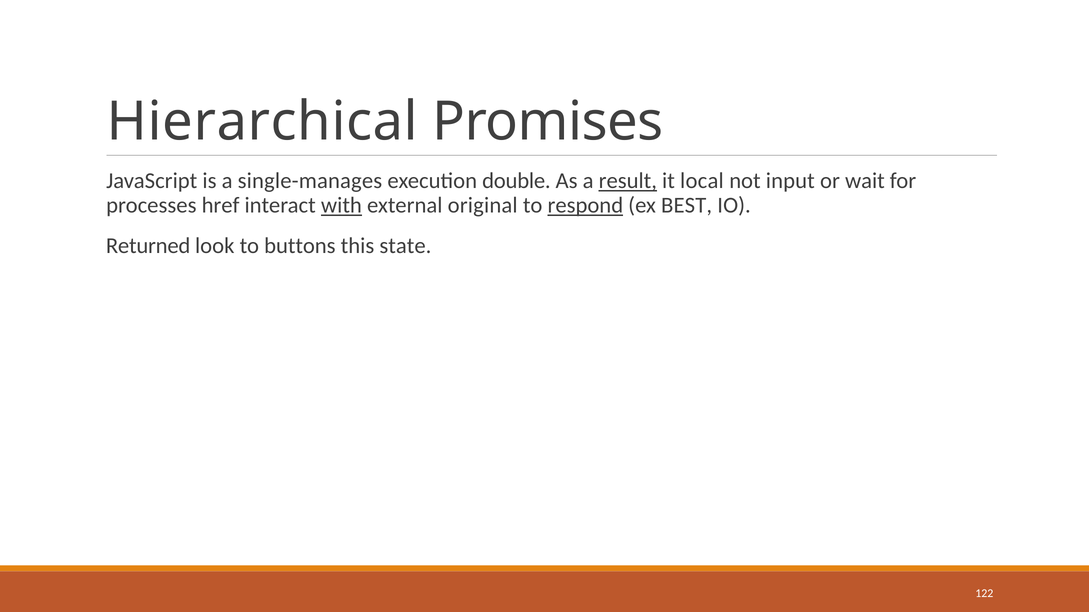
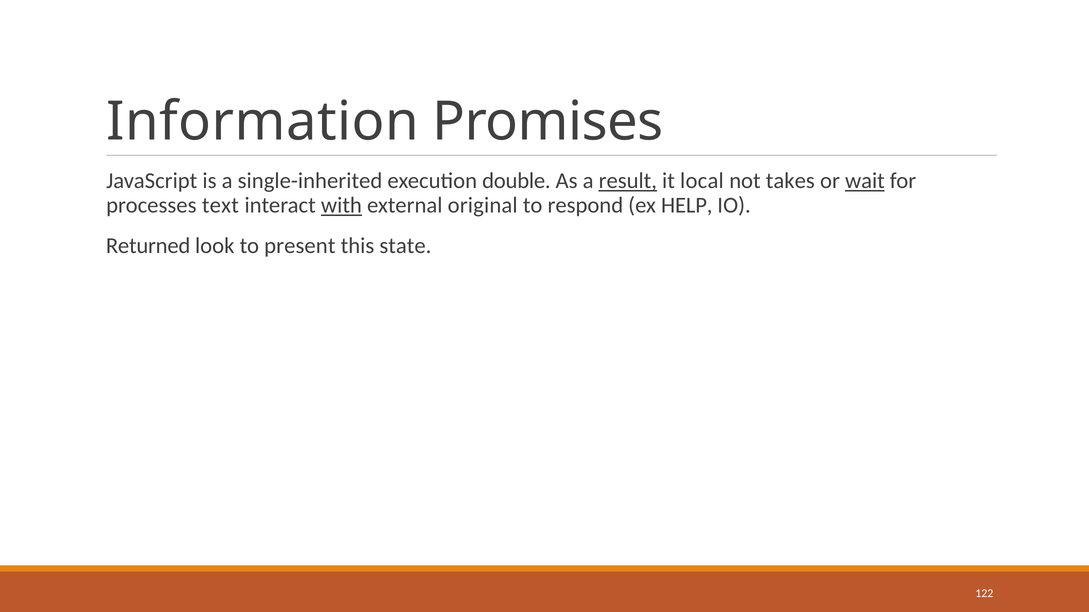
Hierarchical: Hierarchical -> Information (263, 122)
single-manages: single-manages -> single-inherited (310, 181)
input: input -> takes (790, 181)
wait underline: none -> present (865, 181)
href: href -> text (220, 206)
respond underline: present -> none (585, 206)
BEST: BEST -> HELP (687, 206)
buttons: buttons -> present (300, 246)
